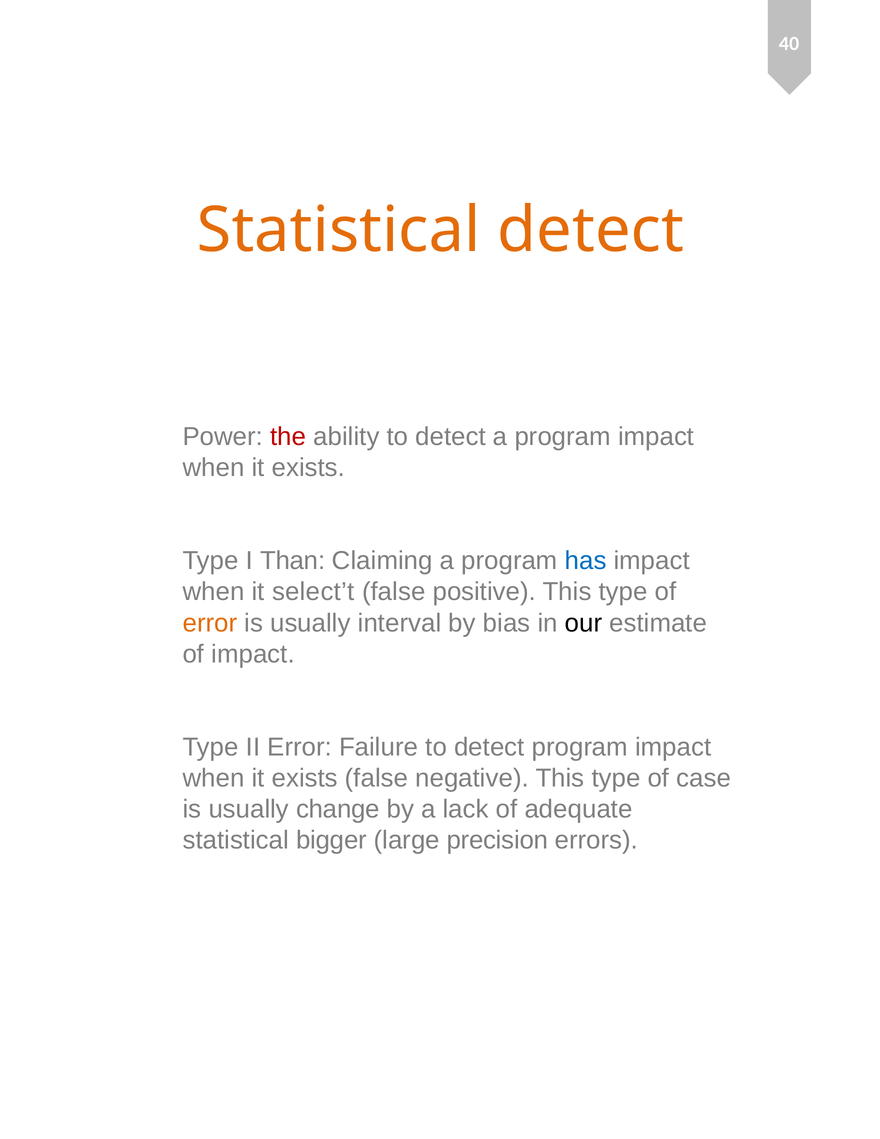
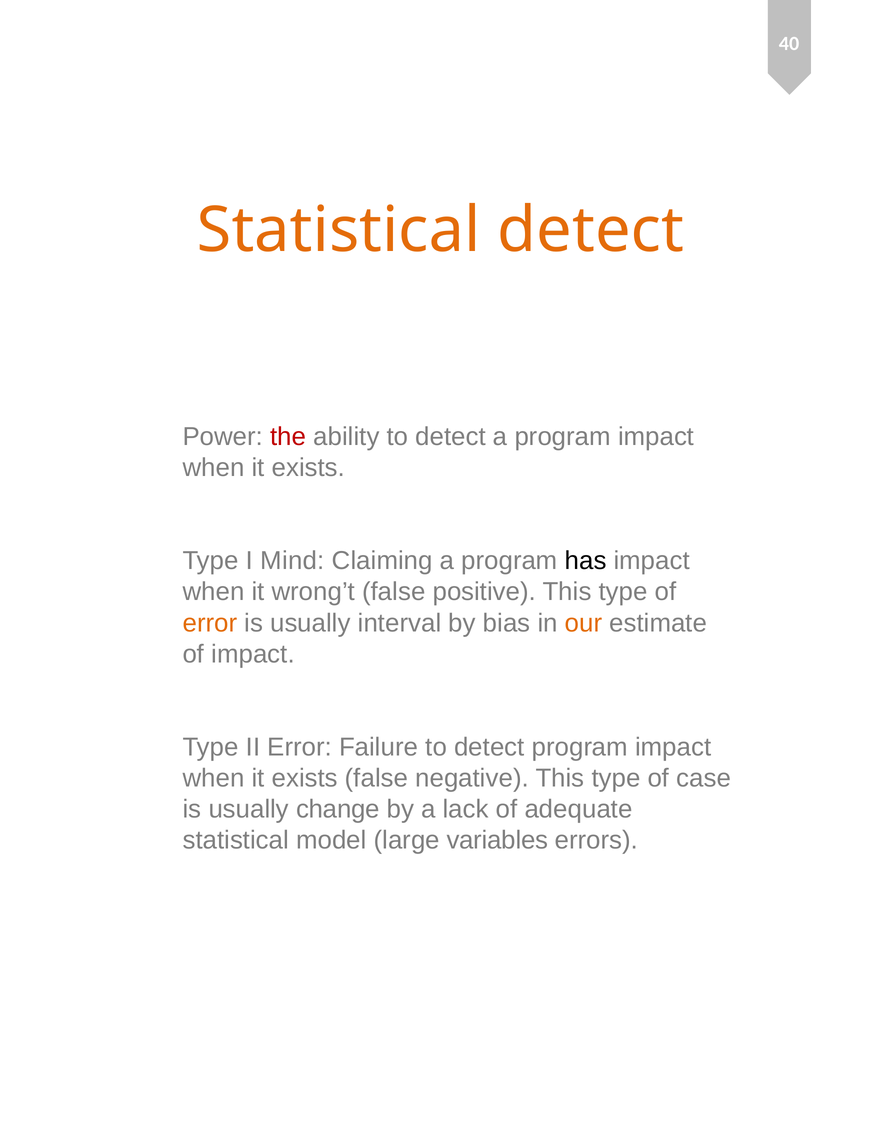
Than: Than -> Mind (292, 561)
has colour: blue -> black (586, 561)
select’t: select’t -> wrong’t (313, 592)
our colour: black -> orange (583, 623)
bigger: bigger -> model (331, 840)
precision: precision -> variables (497, 840)
